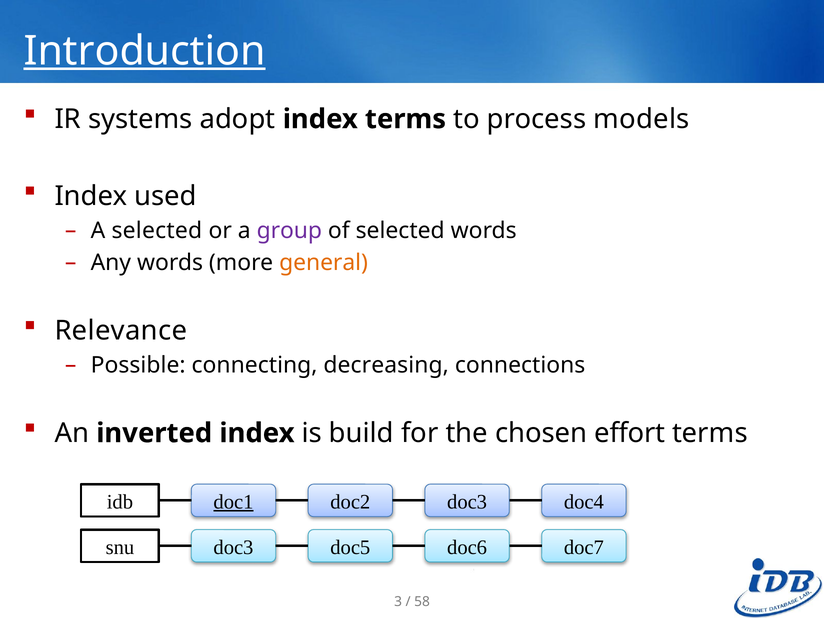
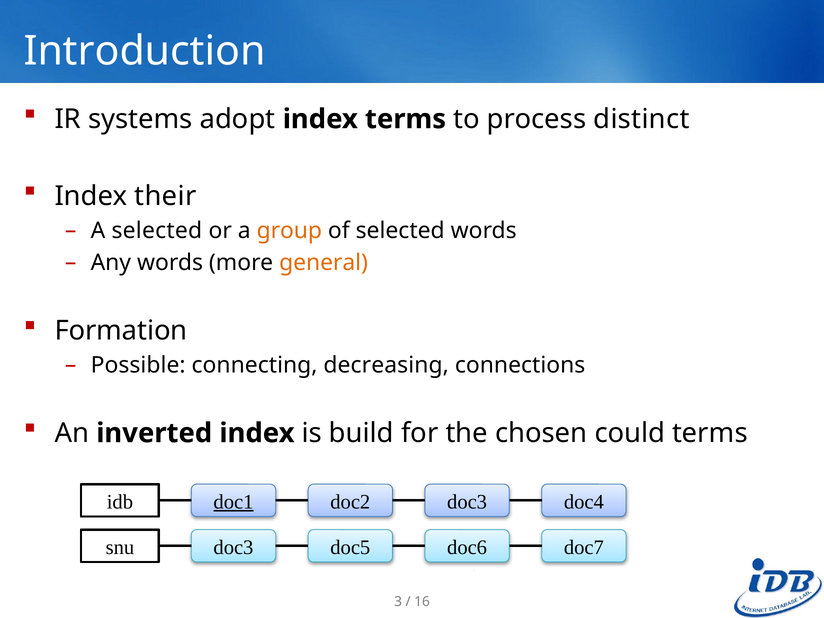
Introduction underline: present -> none (145, 51)
models: models -> distinct (641, 119)
used: used -> their (165, 196)
group colour: purple -> orange (289, 230)
Relevance: Relevance -> Formation (121, 331)
effort: effort -> could (630, 433)
58: 58 -> 16 (422, 602)
